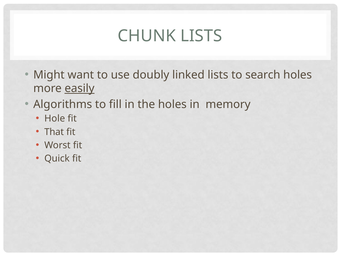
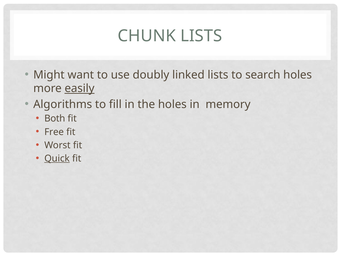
Hole: Hole -> Both (55, 118)
That: That -> Free (54, 132)
Quick underline: none -> present (57, 158)
